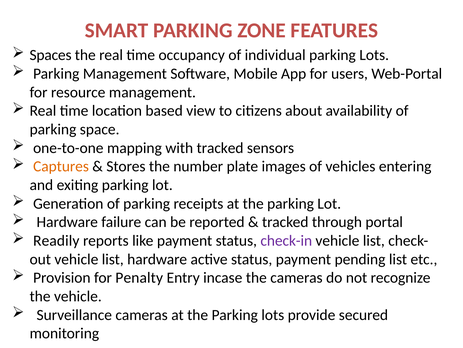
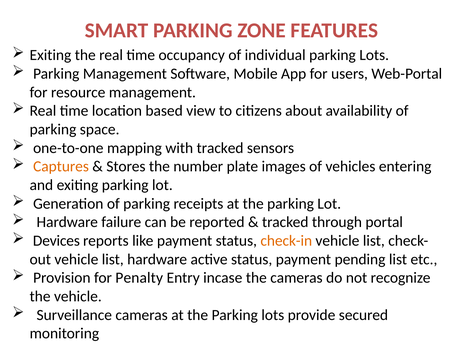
Spaces: Spaces -> Exiting (50, 55)
Readily: Readily -> Devices (56, 240)
check-in colour: purple -> orange (286, 240)
